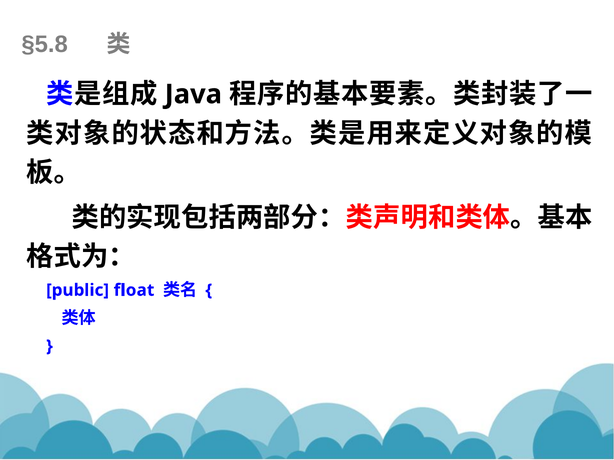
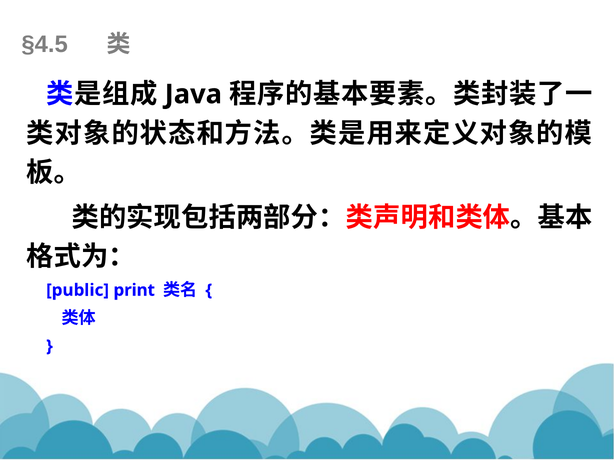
§5.8: §5.8 -> §4.5 (45, 45)
float: float -> print (134, 290)
